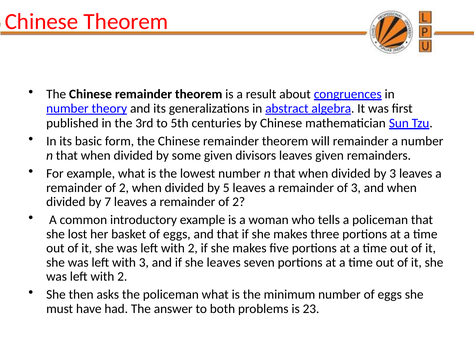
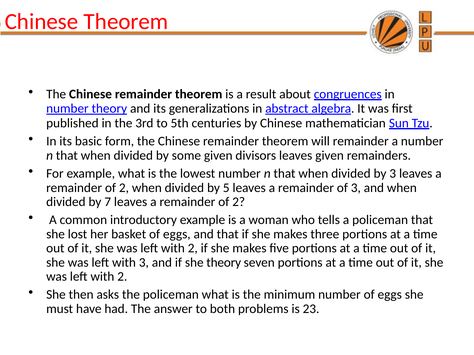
she leaves: leaves -> theory (224, 263)
